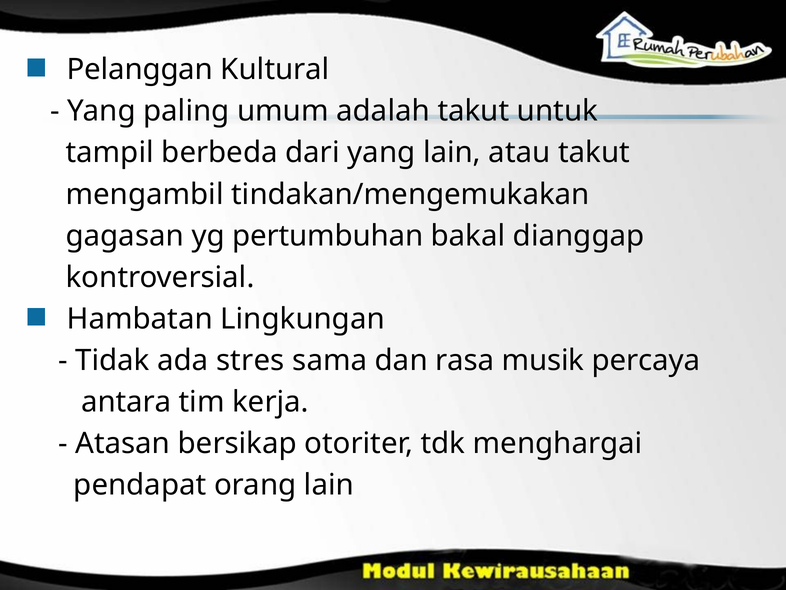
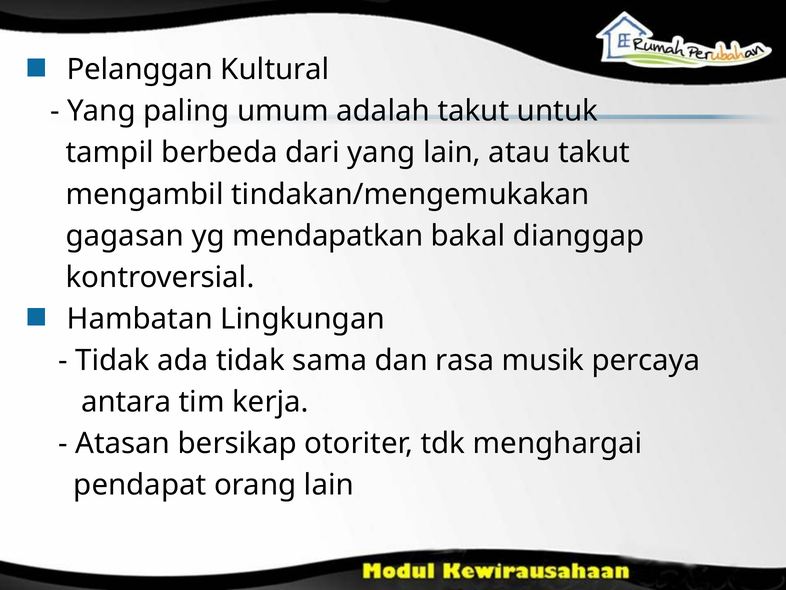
pertumbuhan: pertumbuhan -> mendapatkan (328, 236)
ada stres: stres -> tidak (250, 360)
